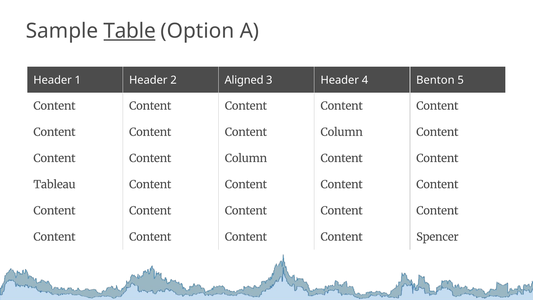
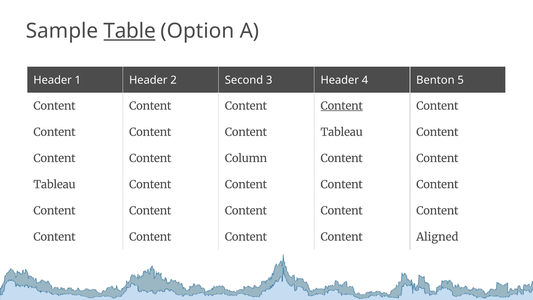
Aligned: Aligned -> Second (244, 80)
Content underline: none -> present (342, 106)
Column: Column -> Tableau (342, 132)
Spencer: Spencer -> Aligned (437, 237)
